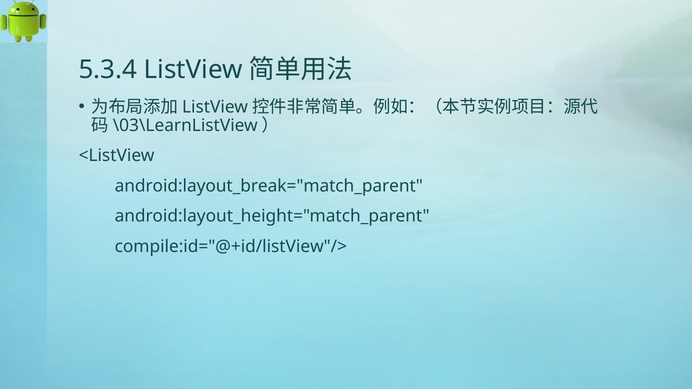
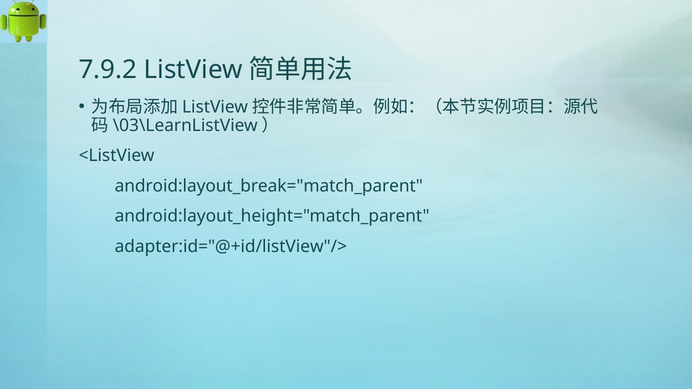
5.3.4: 5.3.4 -> 7.9.2 (108, 70)
compile:id="@+id/listView"/>: compile:id="@+id/listView"/> -> adapter:id="@+id/listView"/> (231, 247)
